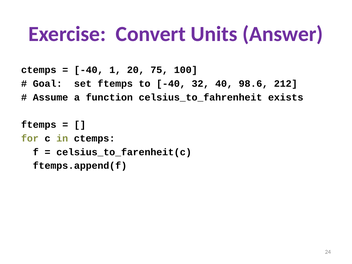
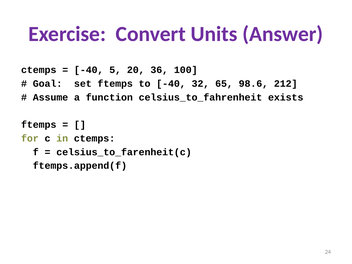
1: 1 -> 5 (115, 70)
75: 75 -> 36 (159, 70)
40: 40 -> 65 (224, 84)
